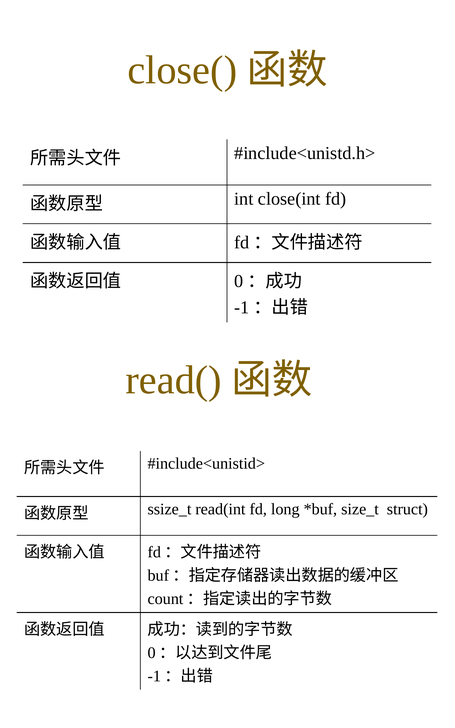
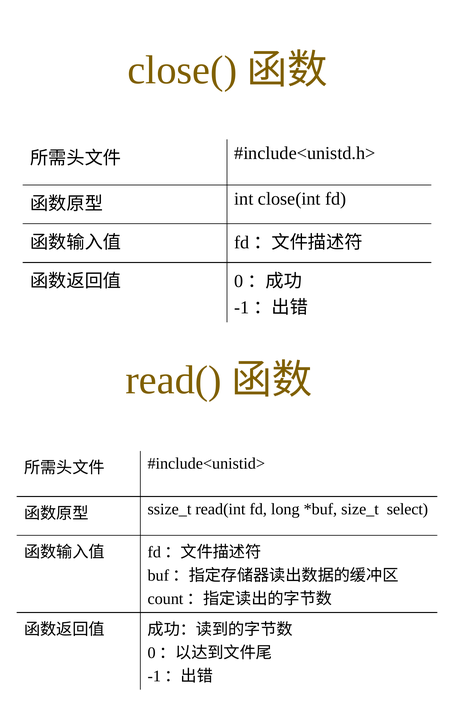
struct: struct -> select (407, 509)
